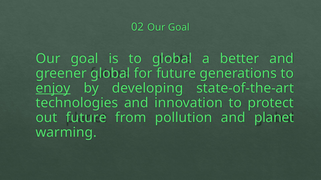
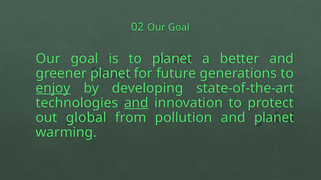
to global: global -> planet (172, 59)
greener global: global -> planet (110, 74)
and underline: none -> present (136, 103)
out future: future -> global (86, 118)
